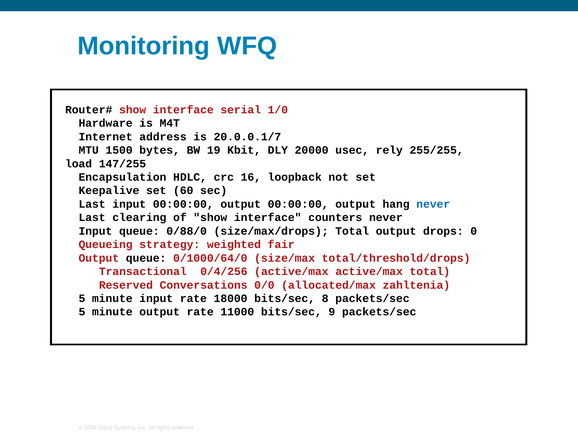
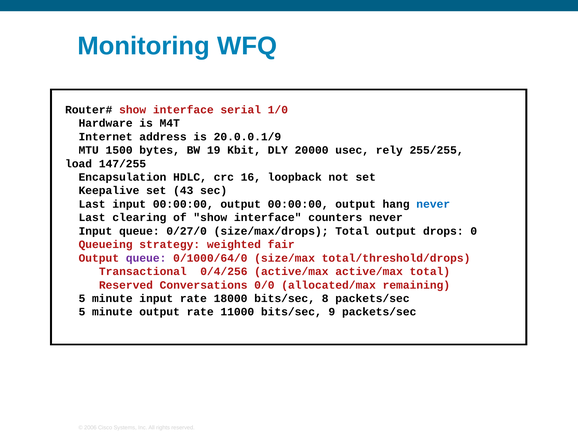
20.0.0.1/7: 20.0.0.1/7 -> 20.0.0.1/9 (247, 137)
60: 60 -> 43 (183, 191)
0/88/0: 0/88/0 -> 0/27/0 (187, 231)
queue colour: black -> purple (146, 258)
zahltenia: zahltenia -> remaining (416, 285)
